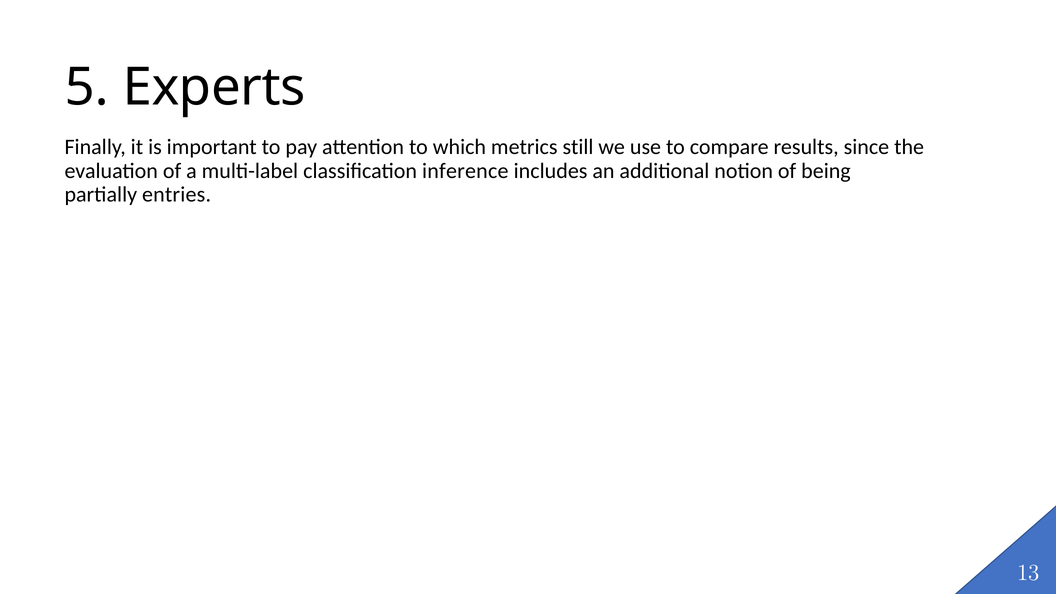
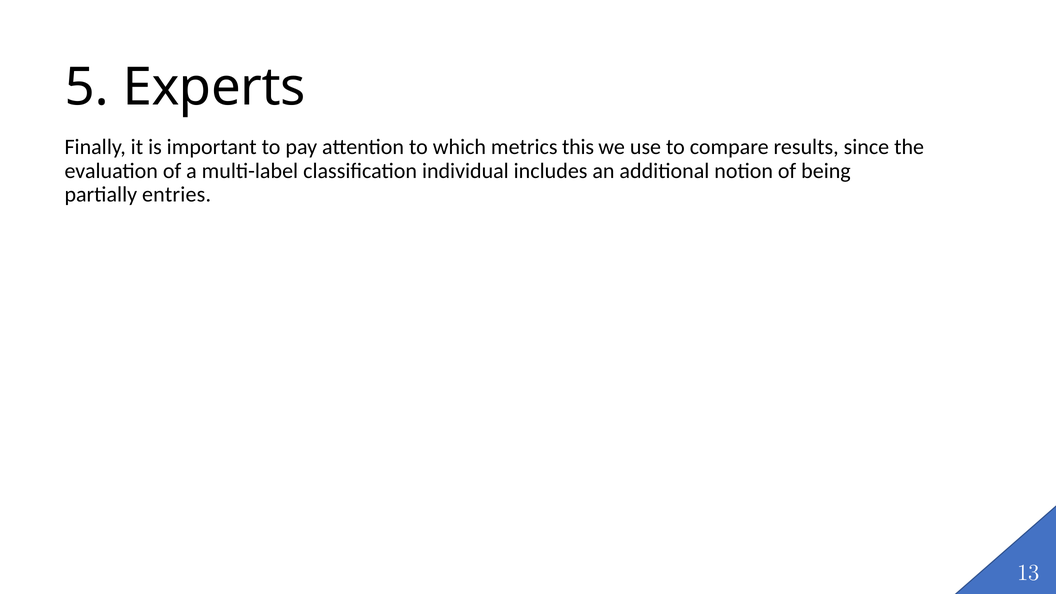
still: still -> this (578, 147)
inference: inference -> individual (465, 171)
